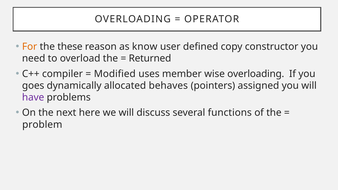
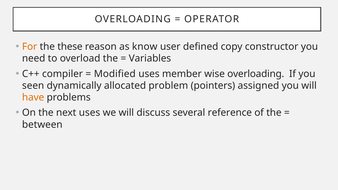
Returned: Returned -> Variables (150, 59)
goes: goes -> seen (33, 86)
behaves: behaves -> problem (168, 86)
have colour: purple -> orange (33, 97)
next here: here -> uses (90, 113)
functions: functions -> reference (230, 113)
problem: problem -> between (42, 125)
